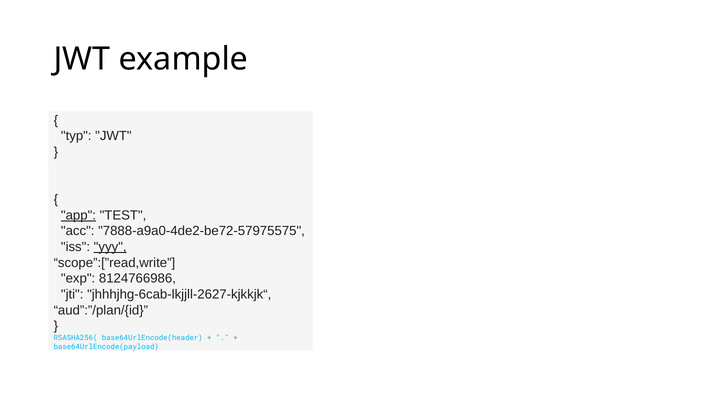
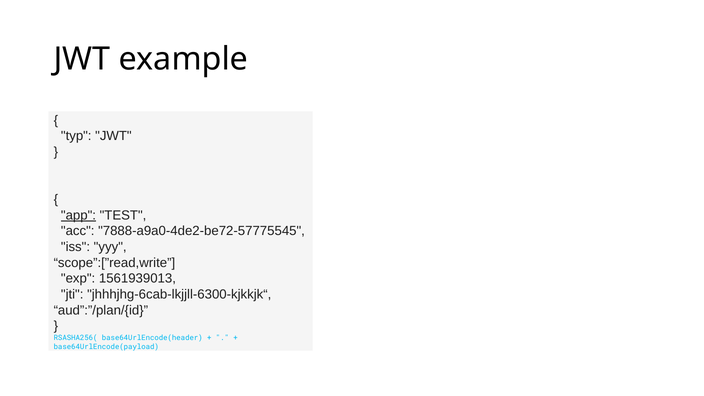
7888-a9a0-4de2-be72-57975575: 7888-a9a0-4de2-be72-57975575 -> 7888-a9a0-4de2-be72-57775545 (202, 231)
yyy underline: present -> none (110, 247)
8124766986: 8124766986 -> 1561939013 (137, 279)
jhhhjhg-6cab-lkjjll-2627-kjkkjk“: jhhhjhg-6cab-lkjjll-2627-kjkkjk“ -> jhhhjhg-6cab-lkjjll-6300-kjkkjk“ (179, 294)
